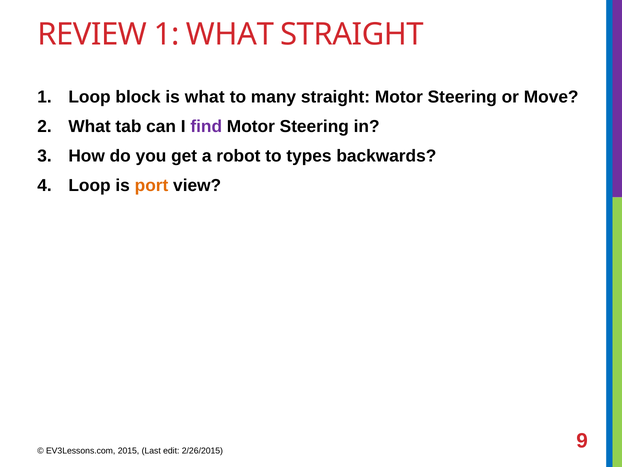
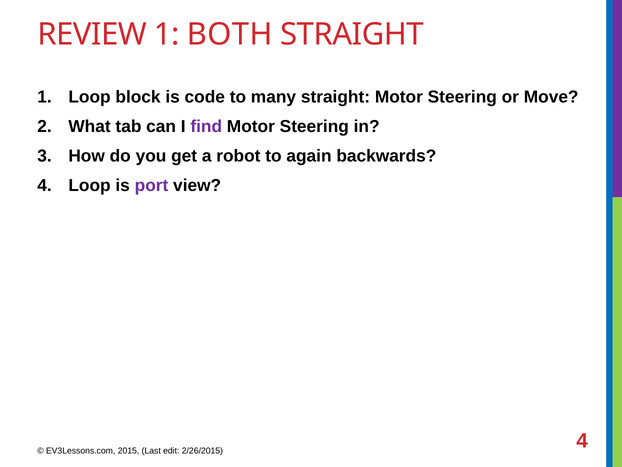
1 WHAT: WHAT -> BOTH (230, 34)
is what: what -> code (205, 97)
types: types -> again (309, 156)
port colour: orange -> purple (152, 185)
2/26/2015 9: 9 -> 4 (582, 440)
